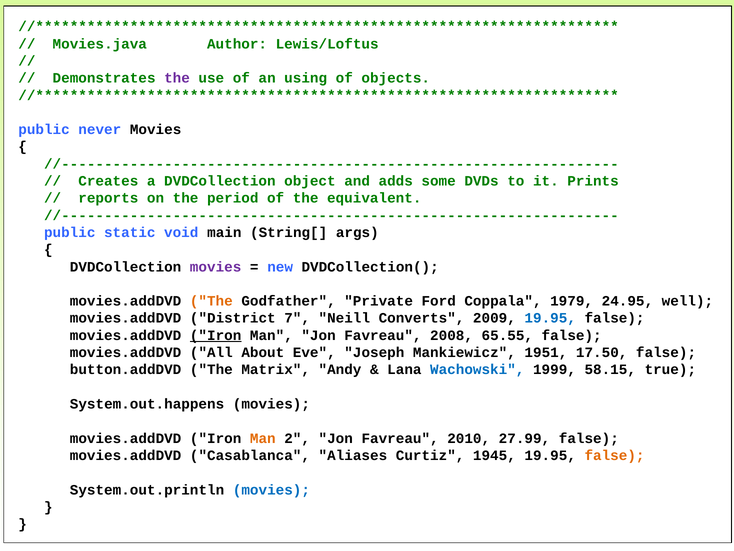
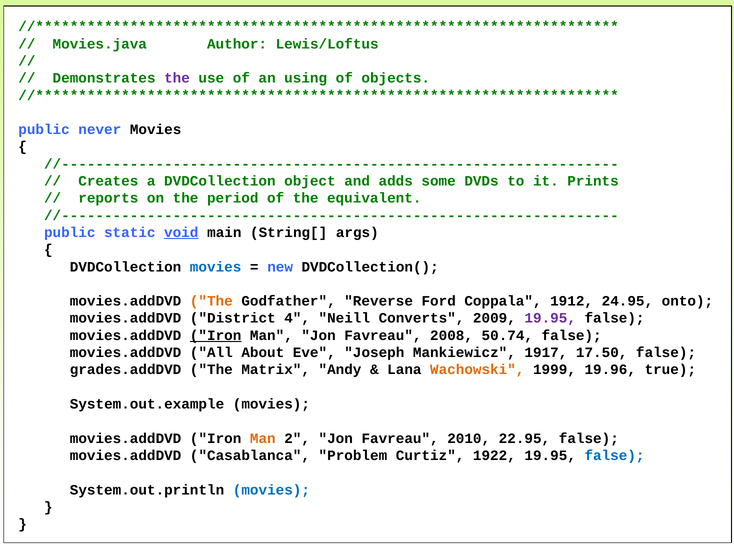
void underline: none -> present (181, 232)
movies colour: purple -> blue (216, 267)
Private: Private -> Reverse (379, 301)
1979: 1979 -> 1912 (572, 301)
well: well -> onto (687, 301)
7: 7 -> 4 (297, 318)
19.95 colour: blue -> purple (550, 318)
65.55: 65.55 -> 50.74 (507, 335)
1951: 1951 -> 1917 (546, 352)
button.addDVD: button.addDVD -> grades.addDVD (126, 369)
Wachowski colour: blue -> orange (477, 369)
58.15: 58.15 -> 19.96 (610, 369)
System.out.happens: System.out.happens -> System.out.example (147, 404)
27.99: 27.99 -> 22.95 (524, 438)
Aliases: Aliases -> Problem (353, 455)
1945: 1945 -> 1922 (494, 455)
false colour: orange -> blue (615, 455)
